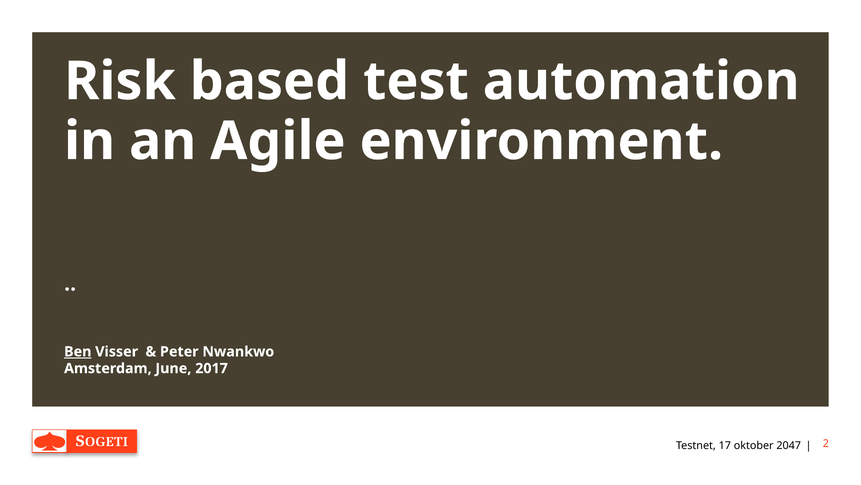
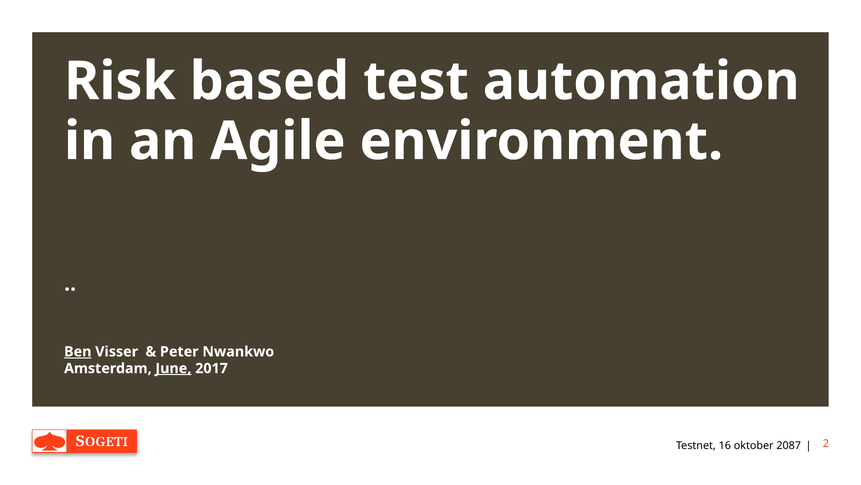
June underline: none -> present (173, 368)
17: 17 -> 16 (725, 445)
2047: 2047 -> 2087 (789, 445)
